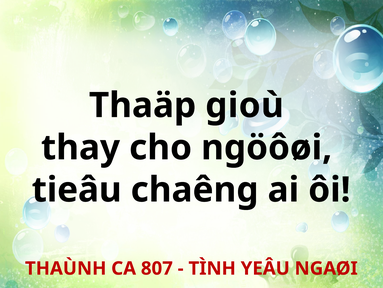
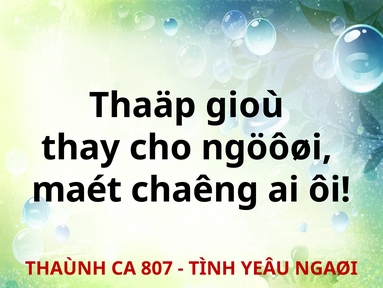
tieâu: tieâu -> maét (77, 189)
